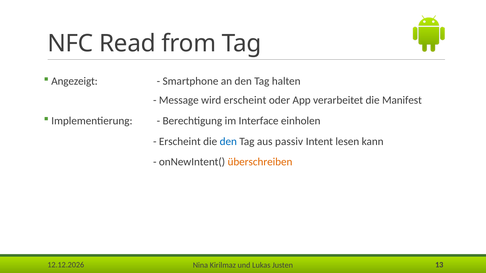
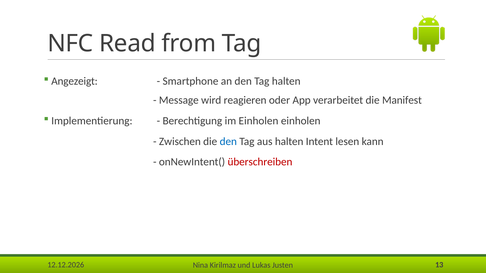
wird erscheint: erscheint -> reagieren (245, 100)
im Interface: Interface -> Einholen (259, 121)
Erscheint: Erscheint -> Zwischen (180, 142)
aus passiv: passiv -> halten (289, 142)
überschreiben colour: orange -> red (260, 162)
